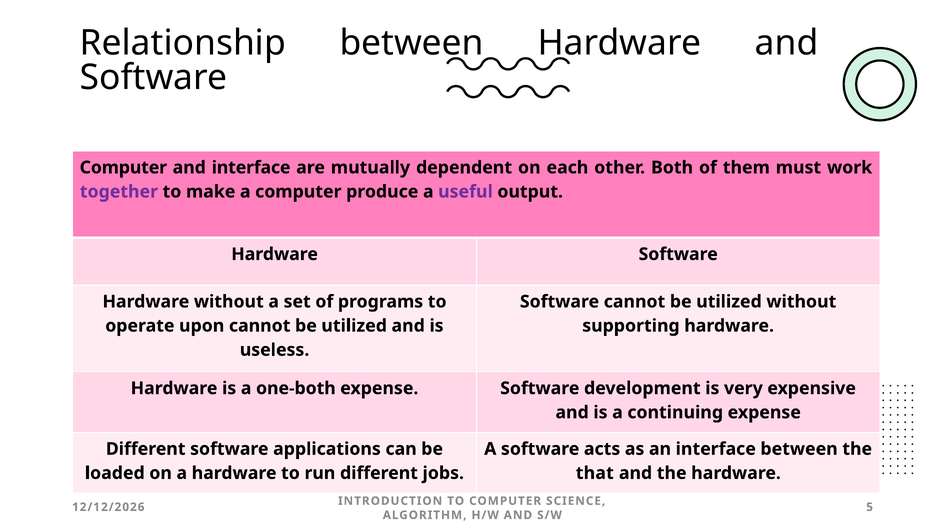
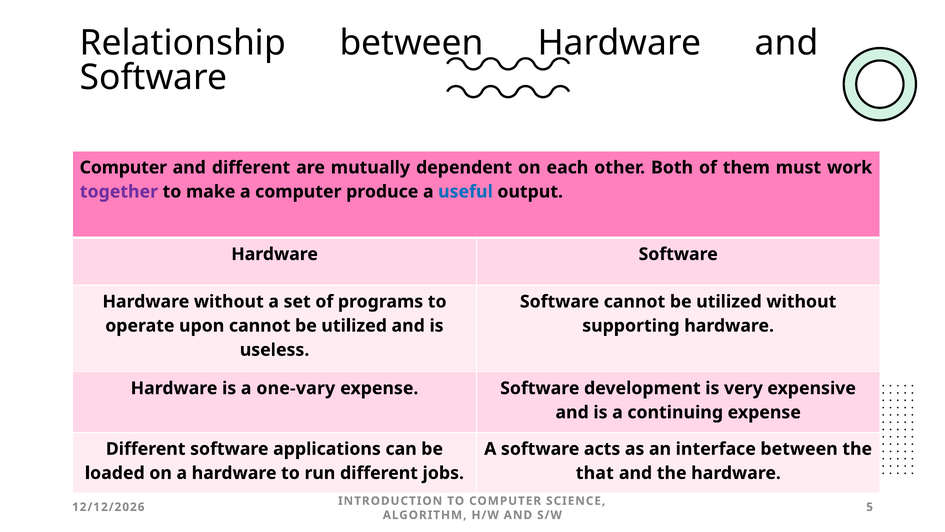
and interface: interface -> different (251, 167)
useful colour: purple -> blue (465, 192)
one-both: one-both -> one-vary (296, 388)
